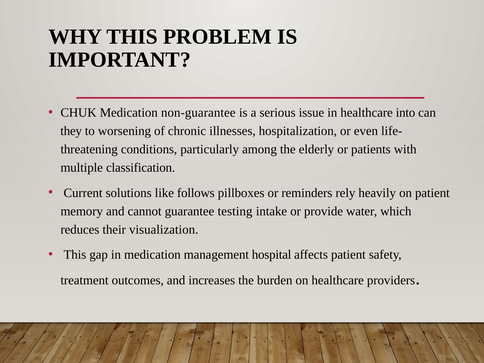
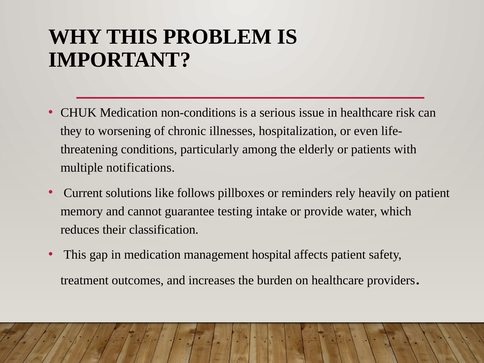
non-guarantee: non-guarantee -> non-conditions (198, 113)
into: into -> risk (405, 113)
classification: classification -> notifications (140, 168)
visualization: visualization -> classification (164, 230)
